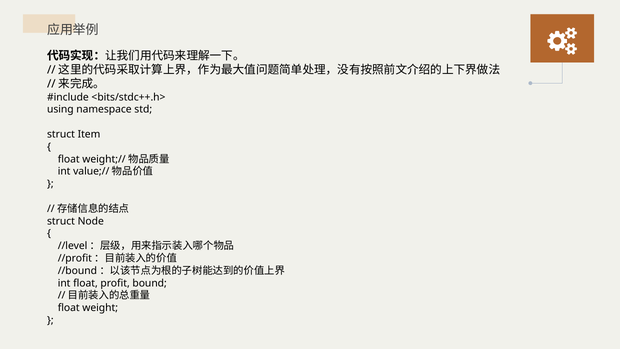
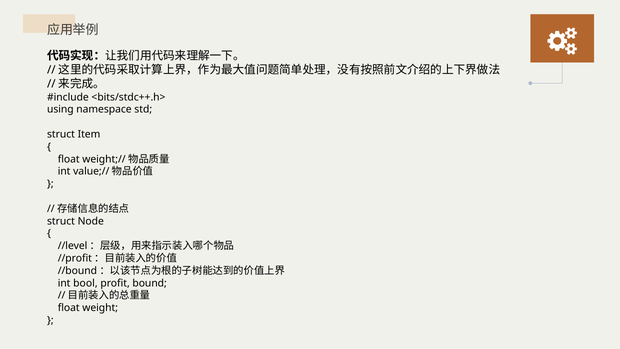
int float: float -> bool (85, 283)
